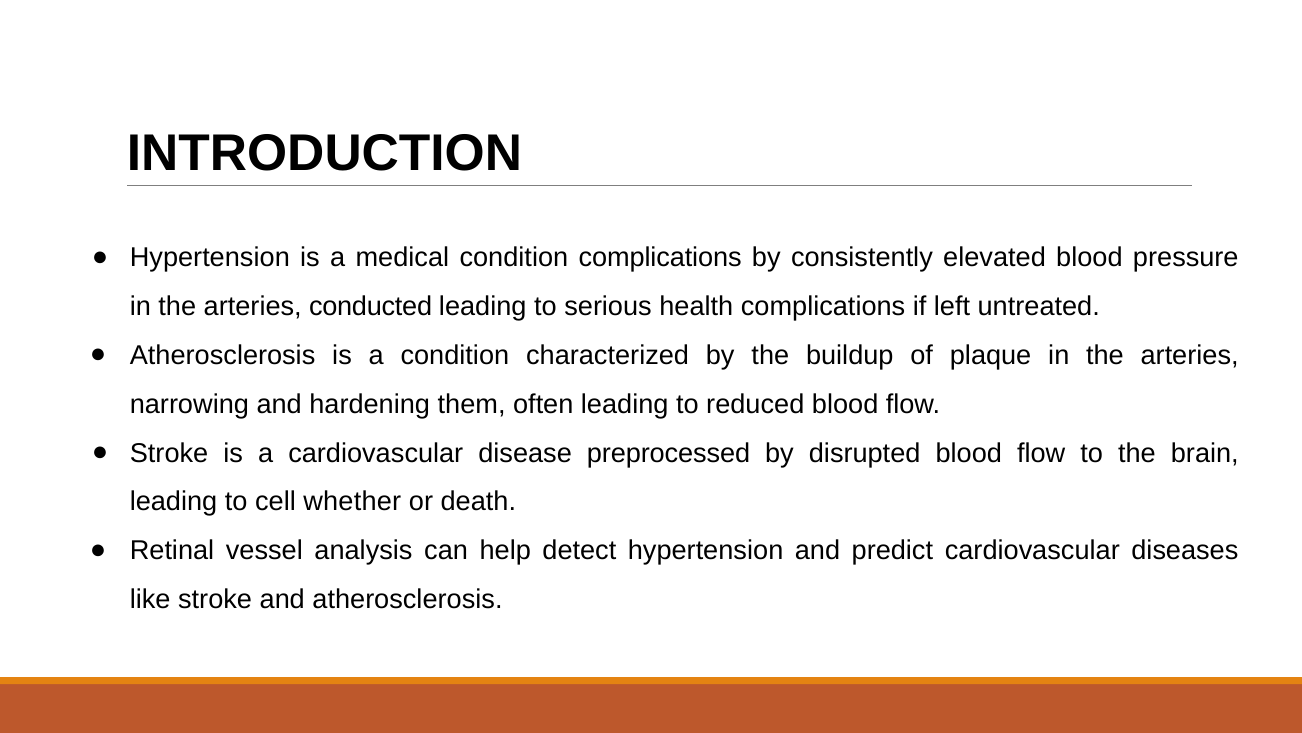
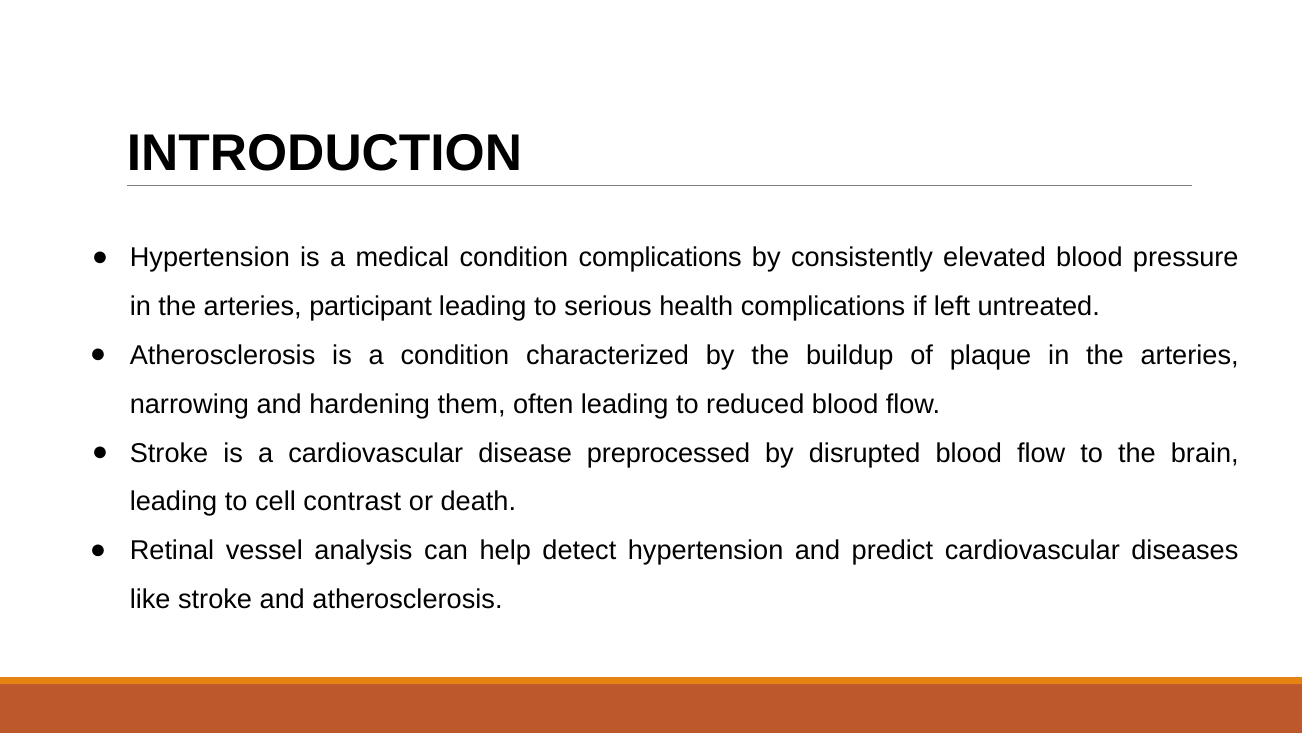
conducted: conducted -> participant (371, 306)
whether: whether -> contrast (352, 502)
